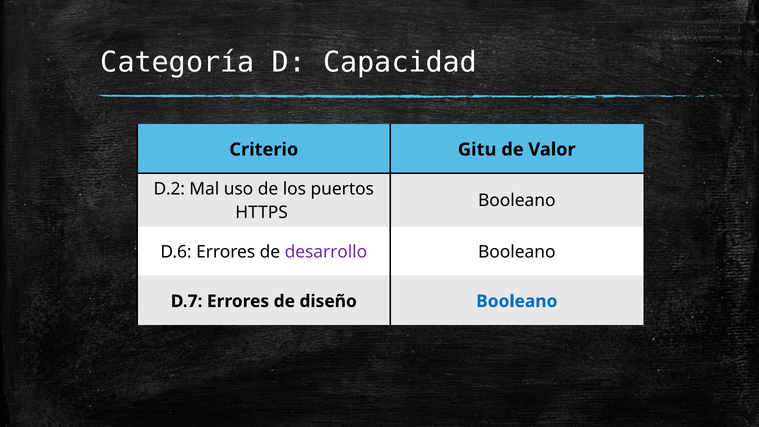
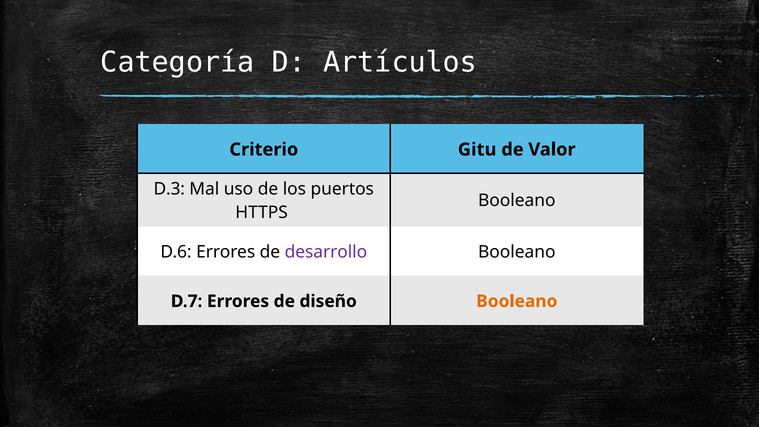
Capacidad: Capacidad -> Artículos (400, 62)
D.2: D.2 -> D.3 (169, 189)
Booleano colour: blue -> orange (517, 301)
